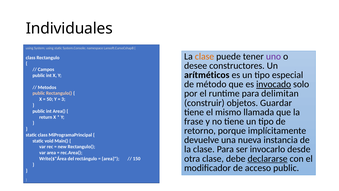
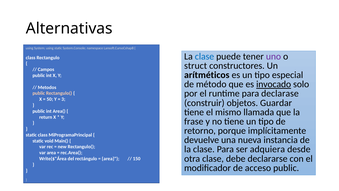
Individuales: Individuales -> Alternativas (69, 28)
clase colour: orange -> blue (204, 56)
desee: desee -> struct (196, 66)
delimitan: delimitan -> declarase (280, 93)
invocarlo: invocarlo -> adquiera (267, 149)
declararse underline: present -> none (268, 158)
